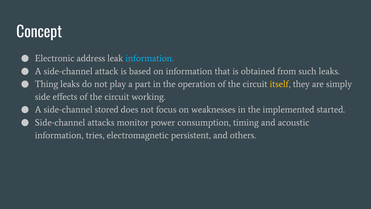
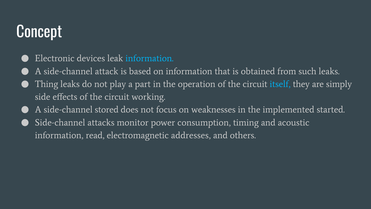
address: address -> devices (91, 58)
itself colour: yellow -> light blue (280, 84)
tries: tries -> read (95, 135)
persistent: persistent -> addresses (191, 135)
